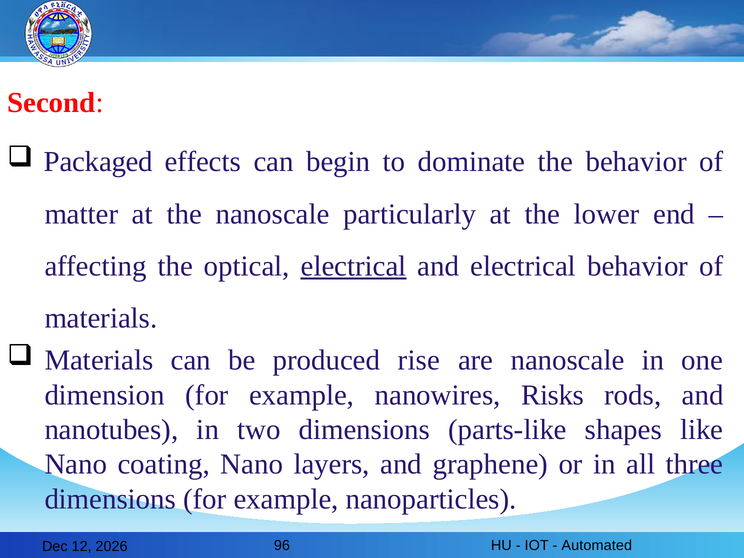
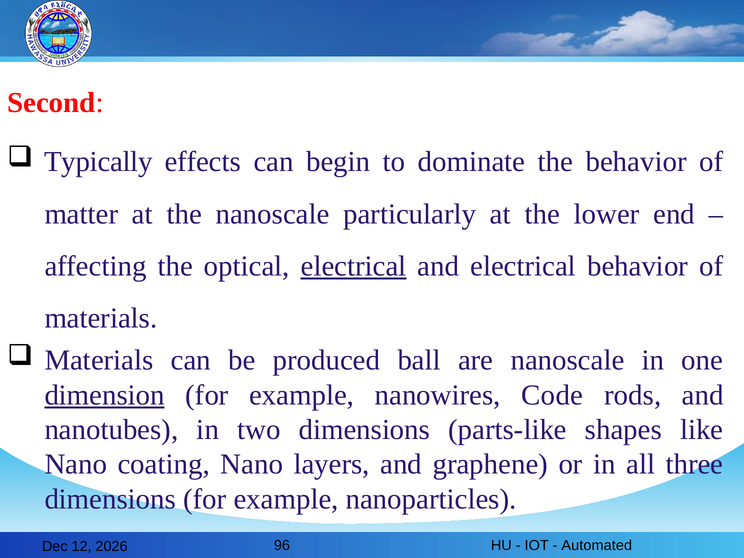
Packaged: Packaged -> Typically (98, 162)
rise: rise -> ball (419, 360)
dimension underline: none -> present (105, 395)
Risks: Risks -> Code (552, 395)
